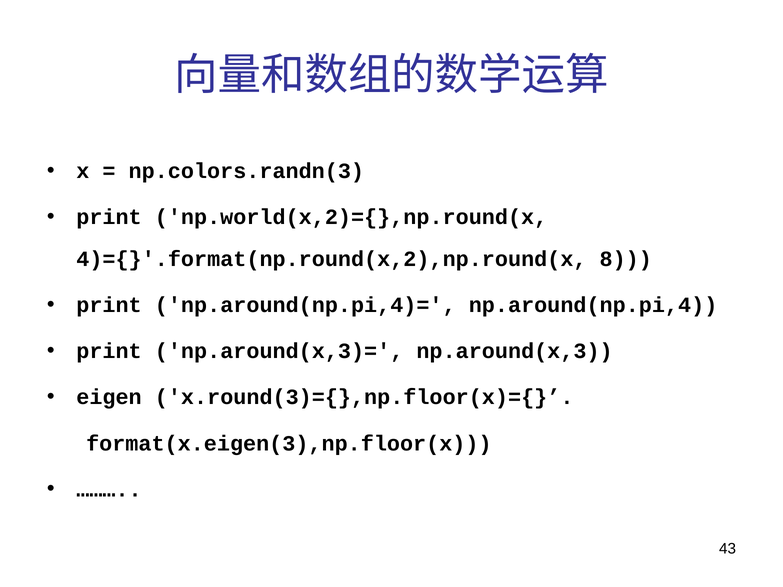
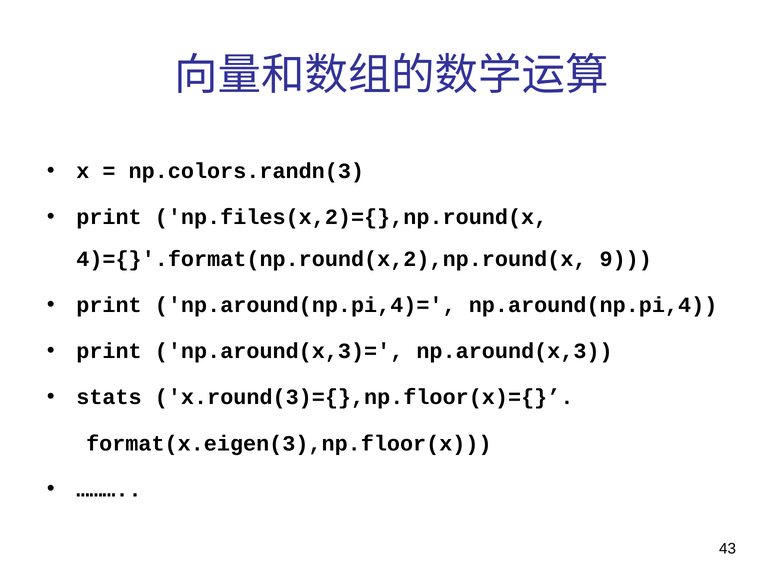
np.world(x,2)={},np.round(x: np.world(x,2)={},np.round(x -> np.files(x,2)={},np.round(x (351, 217)
8: 8 -> 9 (626, 259)
eigen: eigen -> stats (109, 397)
